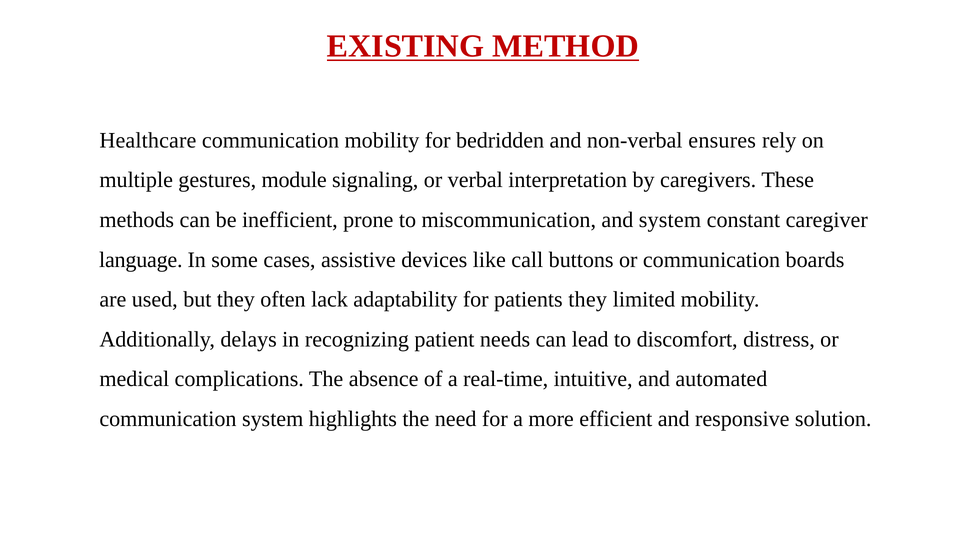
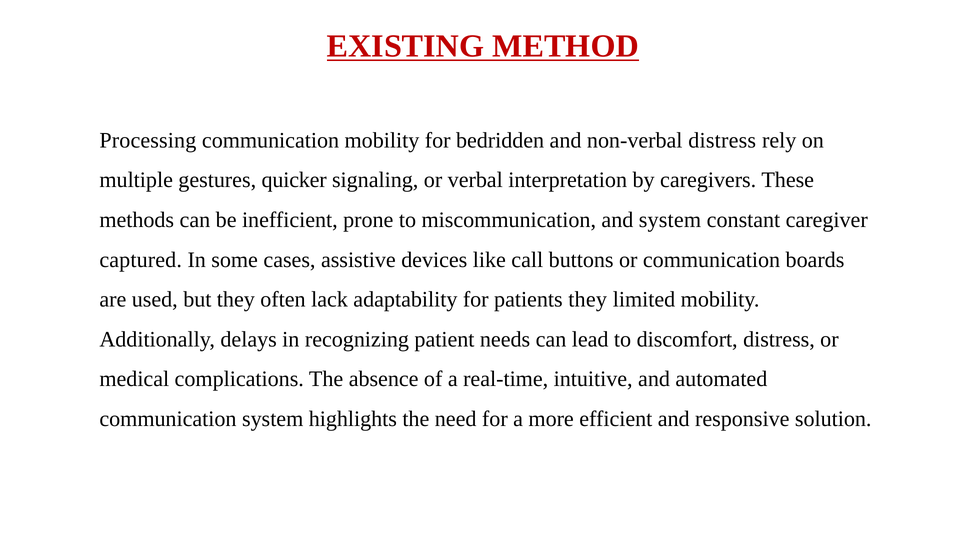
Healthcare: Healthcare -> Processing (148, 140)
non-verbal ensures: ensures -> distress (722, 140)
module: module -> quicker (294, 180)
language: language -> captured (141, 260)
